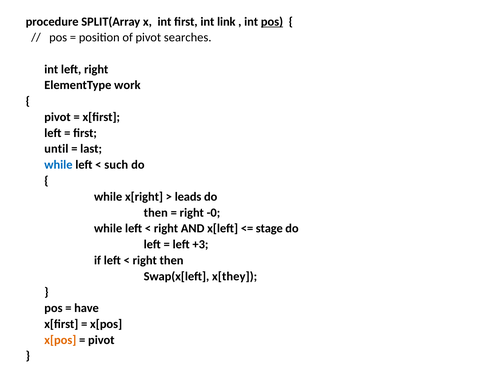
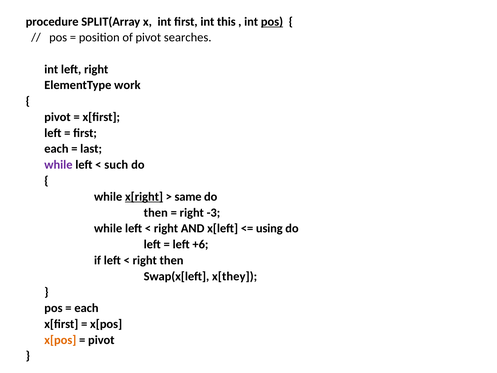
link: link -> this (226, 22)
until: until -> each (56, 149)
while colour: blue -> purple (58, 165)
x[right underline: none -> present (144, 197)
leads: leads -> same (188, 197)
-0: -0 -> -3 (213, 212)
stage: stage -> using (269, 228)
+3: +3 -> +6 (200, 244)
have: have -> each (86, 308)
